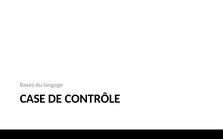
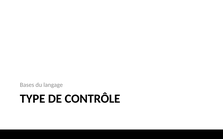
CASE: CASE -> TYPE (33, 99)
